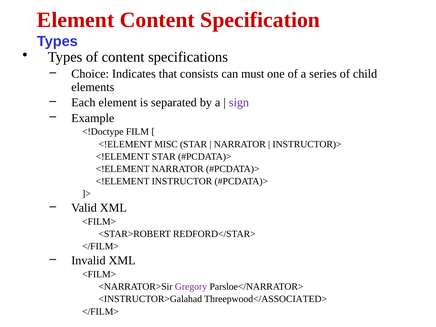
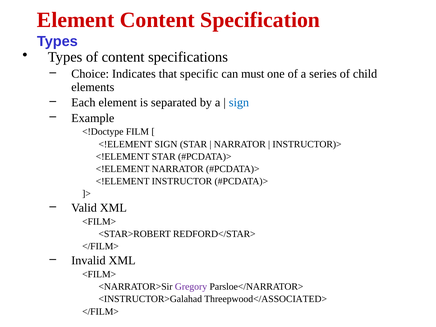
consists: consists -> specific (199, 74)
sign colour: purple -> blue (239, 103)
<!ELEMENT MISC: MISC -> SIGN (166, 144)
